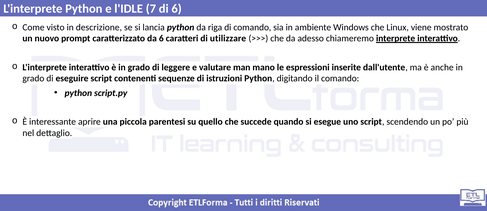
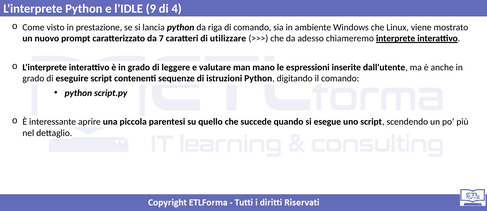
7: 7 -> 9 (151, 9)
di 6: 6 -> 4 (177, 9)
descrizione: descrizione -> prestazione (99, 27)
da 6: 6 -> 7 (161, 39)
